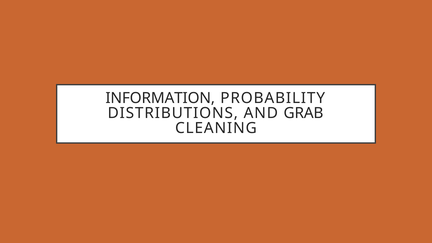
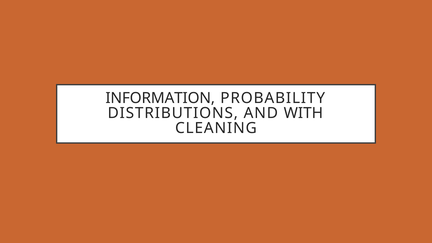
GRAB: GRAB -> WITH (303, 113)
